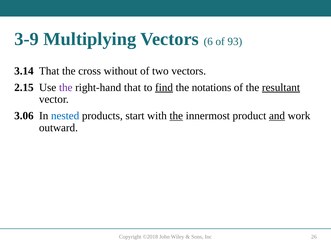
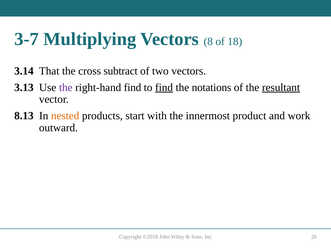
3-9: 3-9 -> 3-7 (27, 39)
6: 6 -> 8 (208, 41)
93: 93 -> 18 (235, 41)
without: without -> subtract (121, 71)
2.15: 2.15 -> 3.13 (24, 87)
right-hand that: that -> find (133, 87)
3.06: 3.06 -> 8.13 (24, 116)
nested colour: blue -> orange (65, 116)
the underline: present -> none (176, 116)
and underline: present -> none (277, 116)
